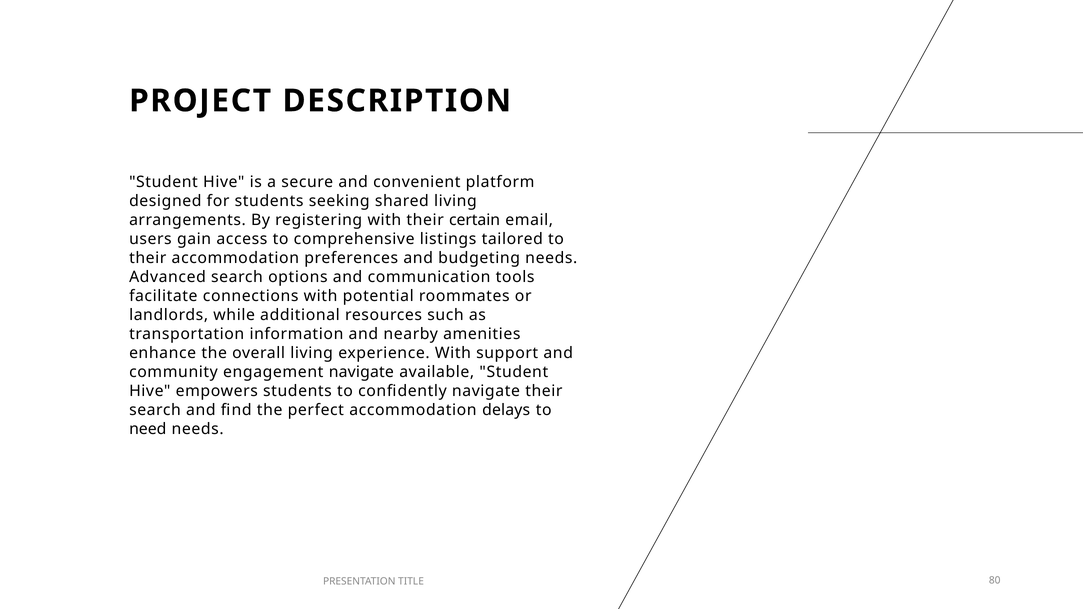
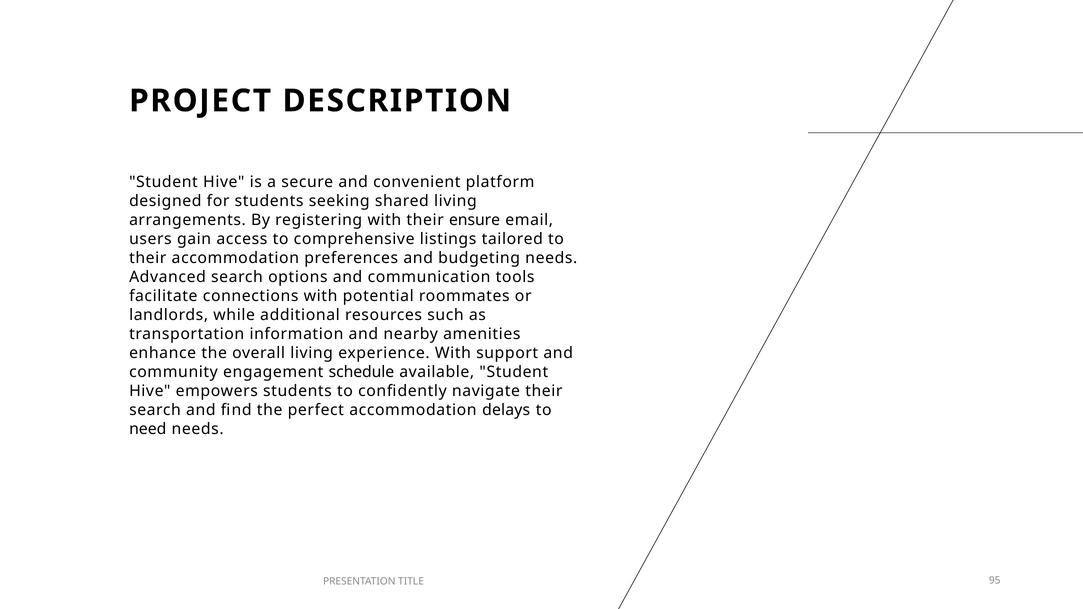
certain: certain -> ensure (475, 220)
engagement navigate: navigate -> schedule (361, 372)
80: 80 -> 95 (995, 581)
